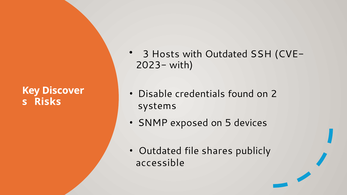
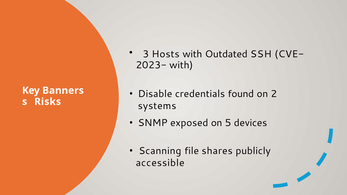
Discover: Discover -> Banners (63, 91)
Outdated: Outdated -> Scanning (160, 151)
